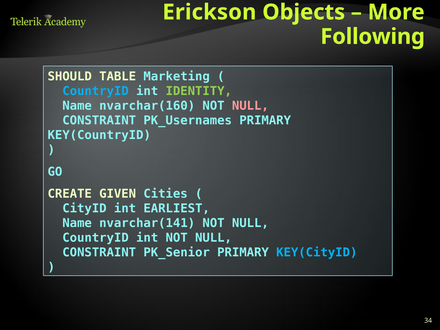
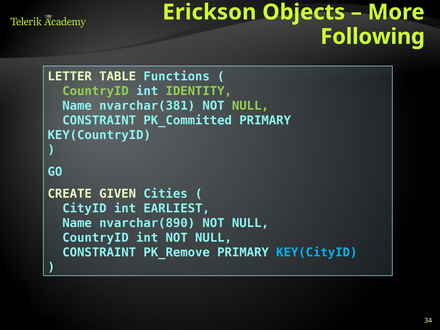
SHOULD: SHOULD -> LETTER (70, 76)
Marketing: Marketing -> Functions (177, 76)
CountryID colour: light blue -> light green (96, 91)
nvarchar(160: nvarchar(160 -> nvarchar(381 (147, 106)
NULL colour: pink -> light green (250, 106)
PK_Usernames: PK_Usernames -> PK_Committed (188, 120)
nvarchar(141: nvarchar(141 -> nvarchar(890 (147, 223)
PK_Senior: PK_Senior -> PK_Remove (177, 252)
